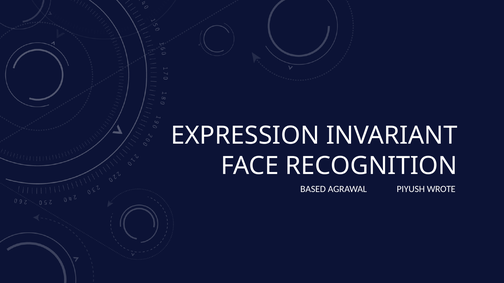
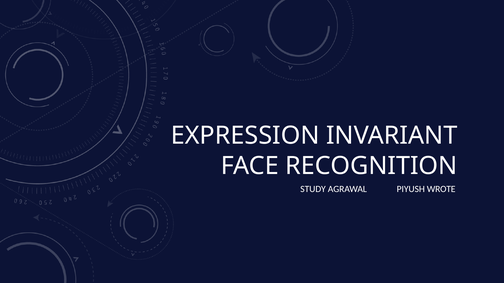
BASED: BASED -> STUDY (313, 190)
